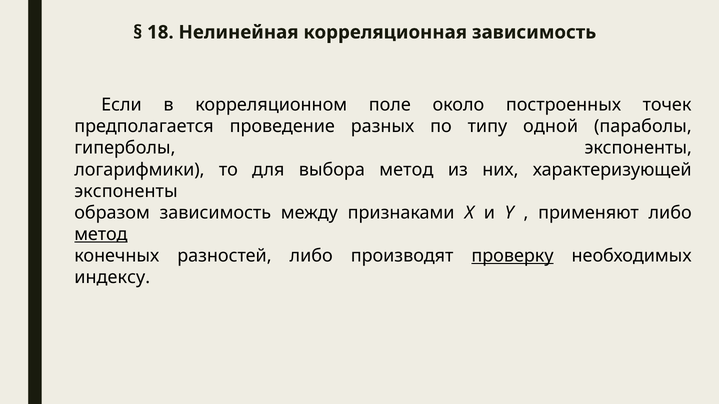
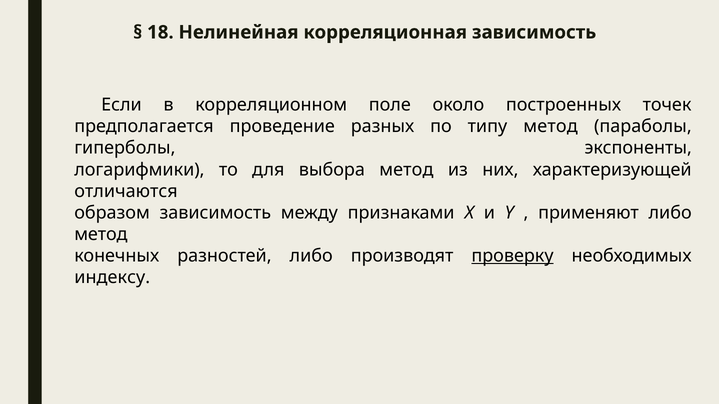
типу одной: одной -> метод (551, 127)
экспоненты: экспоненты -> отличаются (126, 191)
метод underline: present -> none (101, 234)
